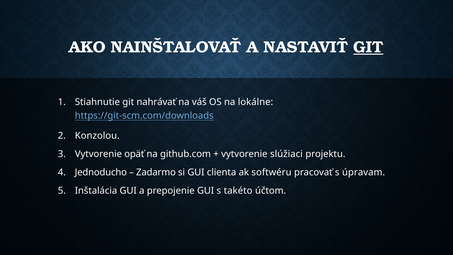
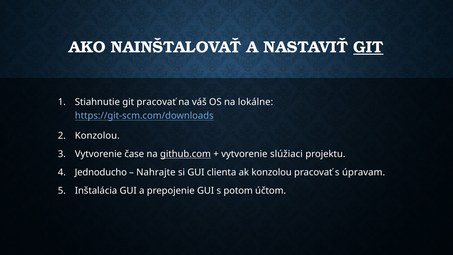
git nahrávať: nahrávať -> pracovať (156, 102)
opäť: opäť -> čase (134, 154)
github.com underline: none -> present (186, 154)
Zadarmo: Zadarmo -> Nahrajte (156, 172)
ak softwéru: softwéru -> konzolou (272, 172)
takéto: takéto -> potom (238, 191)
